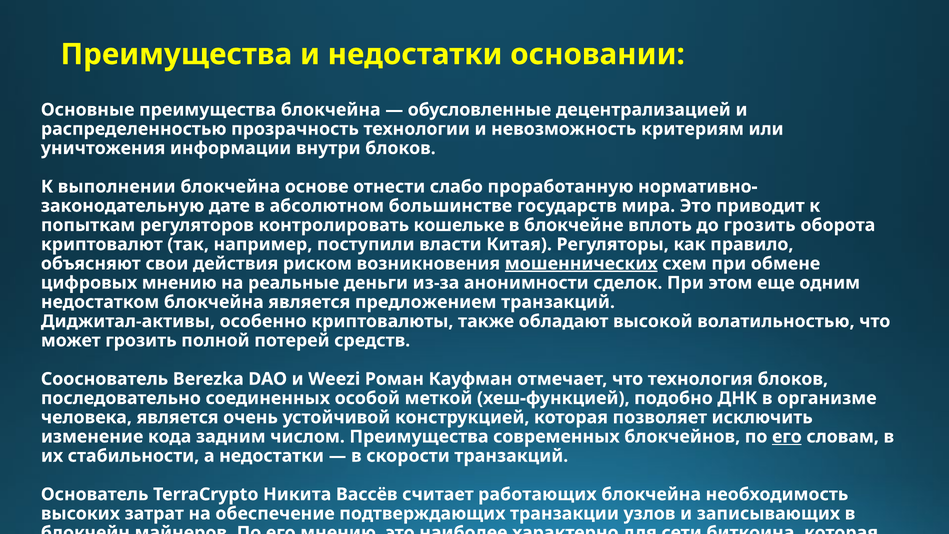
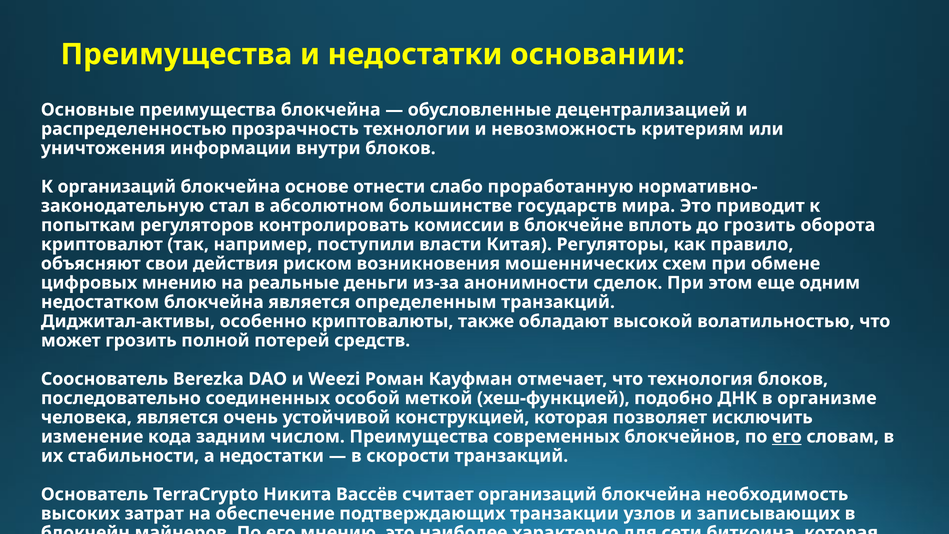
К выполнении: выполнении -> организаций (117, 187)
дате: дате -> стал (229, 206)
кошельке: кошельке -> комиссии (459, 225)
мошеннических underline: present -> none (581, 263)
предложением: предложением -> определенным (426, 302)
считает работающих: работающих -> организаций (537, 494)
